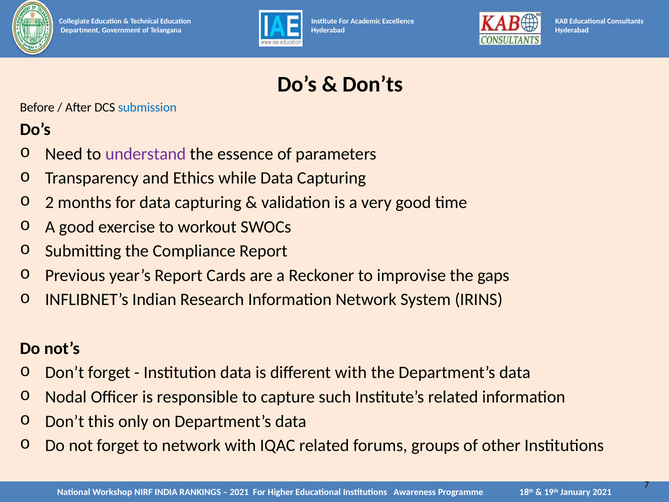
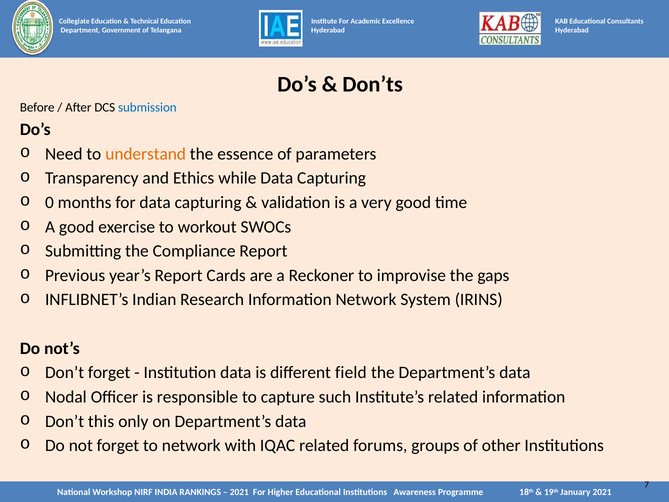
understand colour: purple -> orange (146, 154)
2: 2 -> 0 (49, 202)
different with: with -> field (351, 372)
